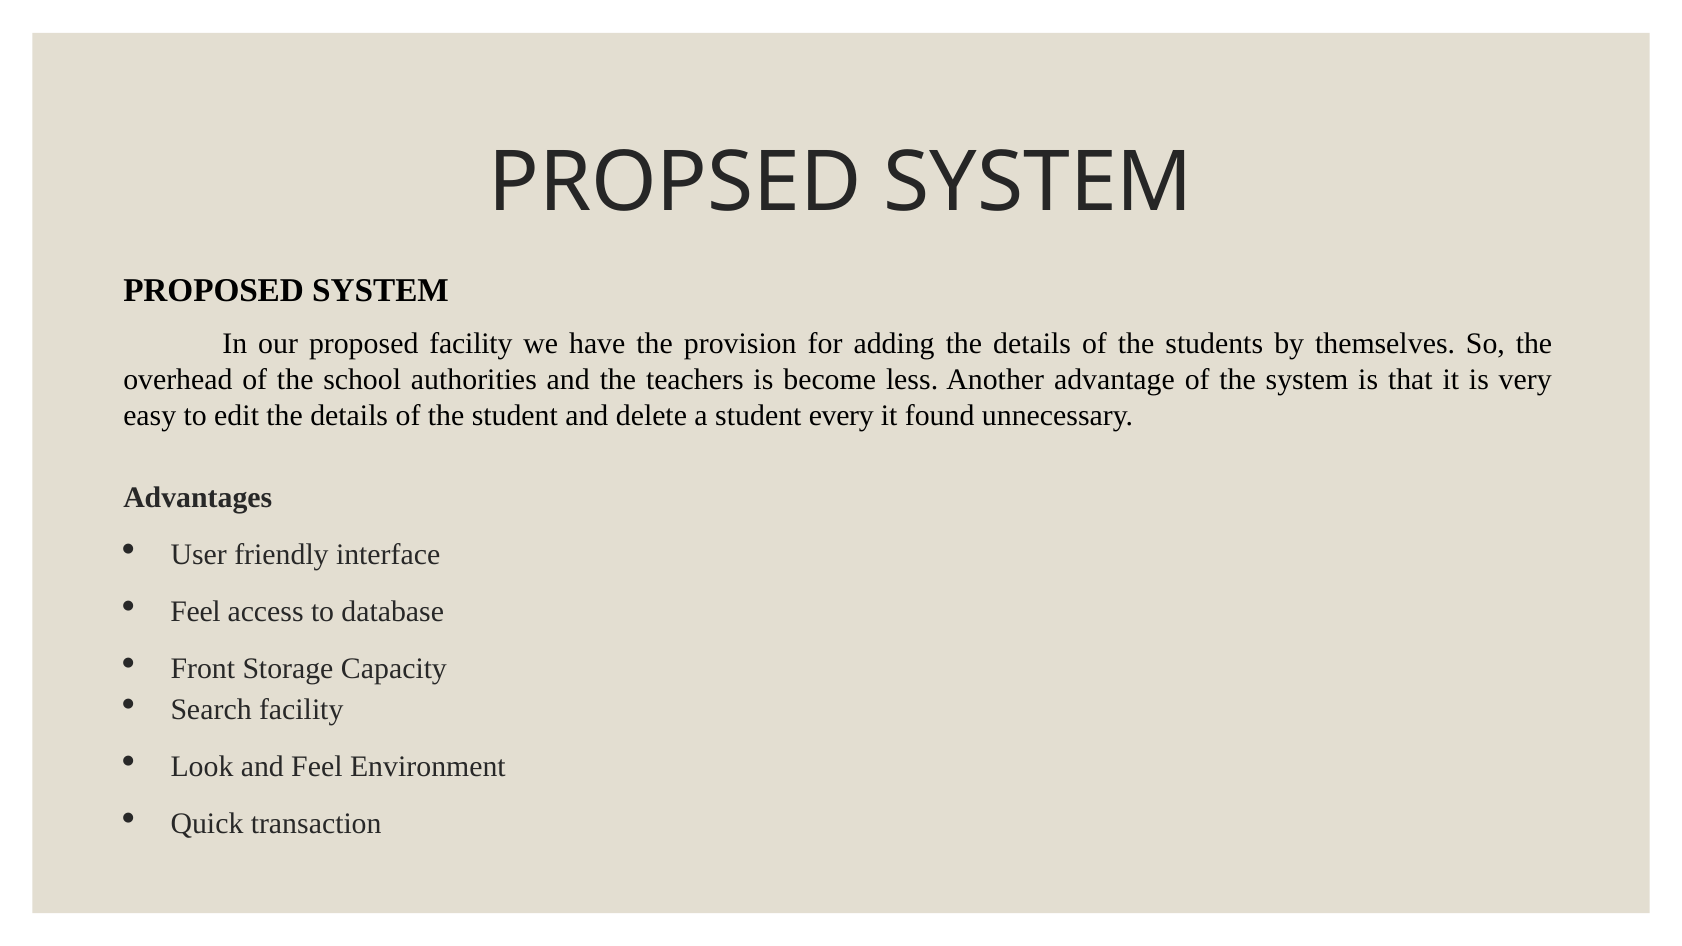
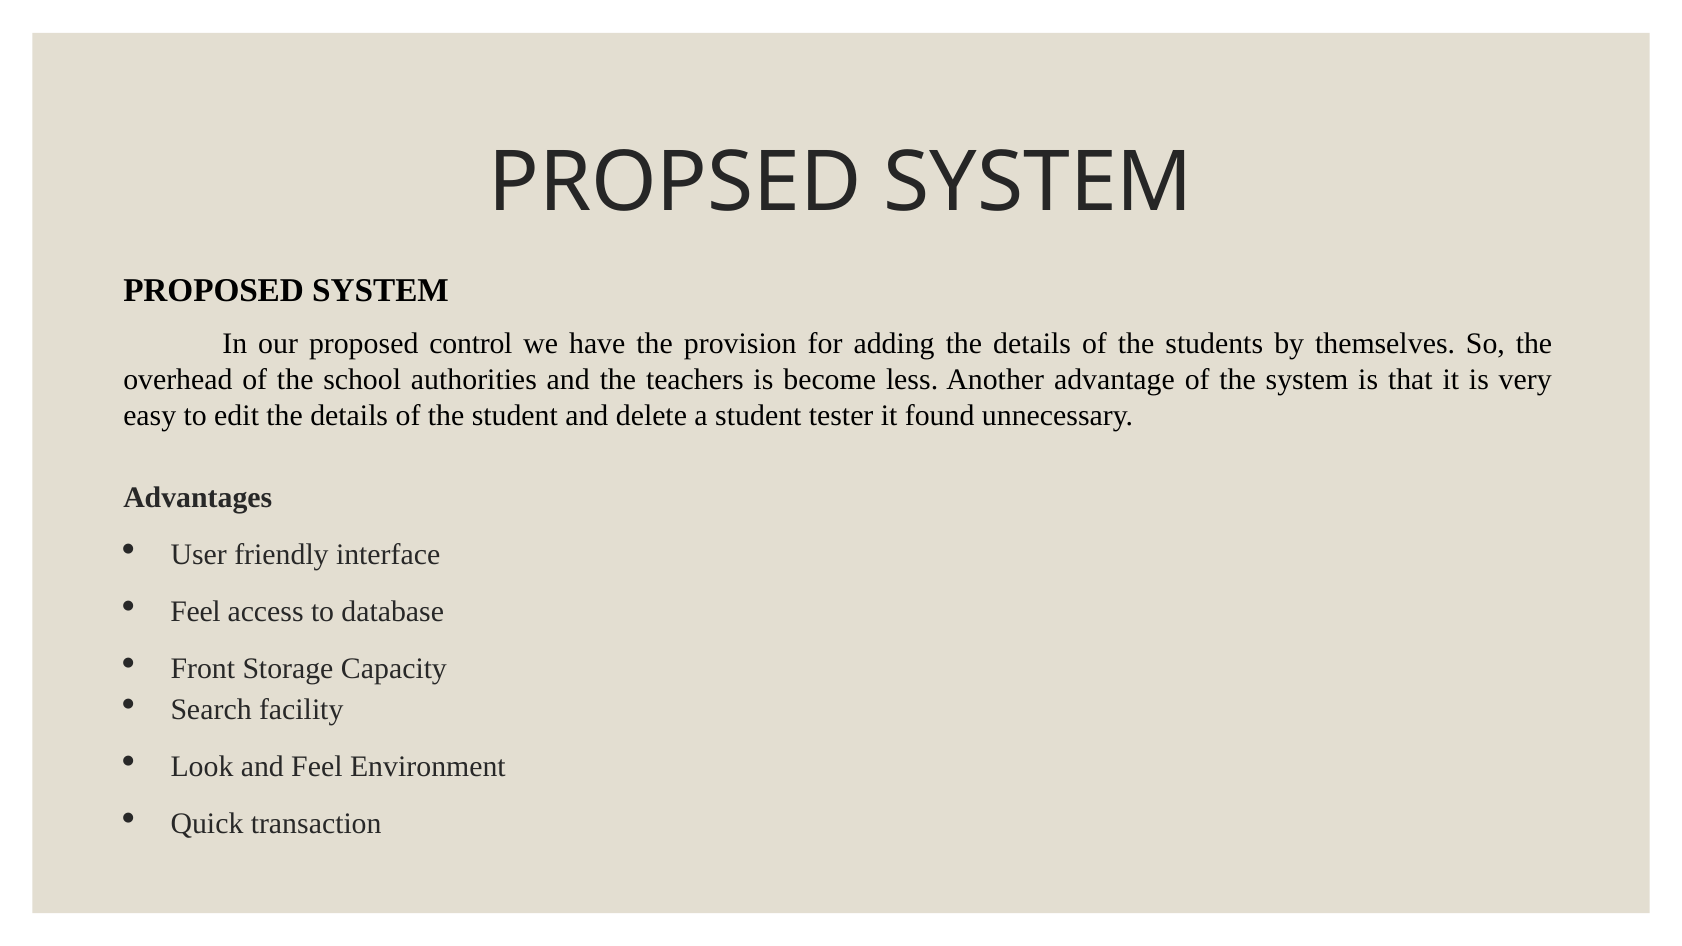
proposed facility: facility -> control (471, 344)
every: every -> tester (841, 415)
